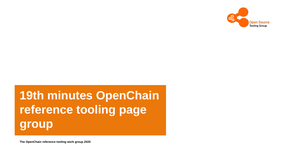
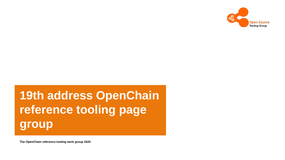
minutes: minutes -> address (70, 96)
